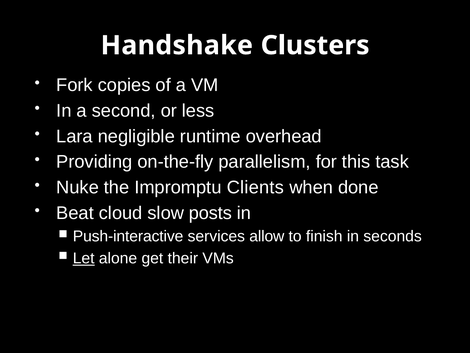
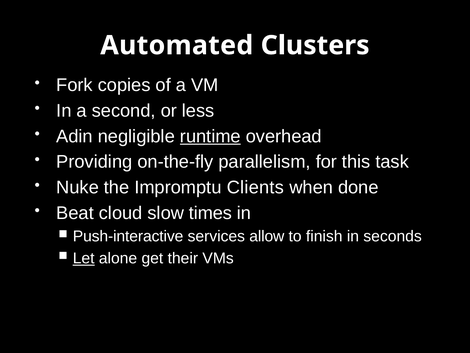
Handshake: Handshake -> Automated (177, 45)
Lara: Lara -> Adin (75, 136)
runtime underline: none -> present (210, 136)
posts: posts -> times (210, 213)
